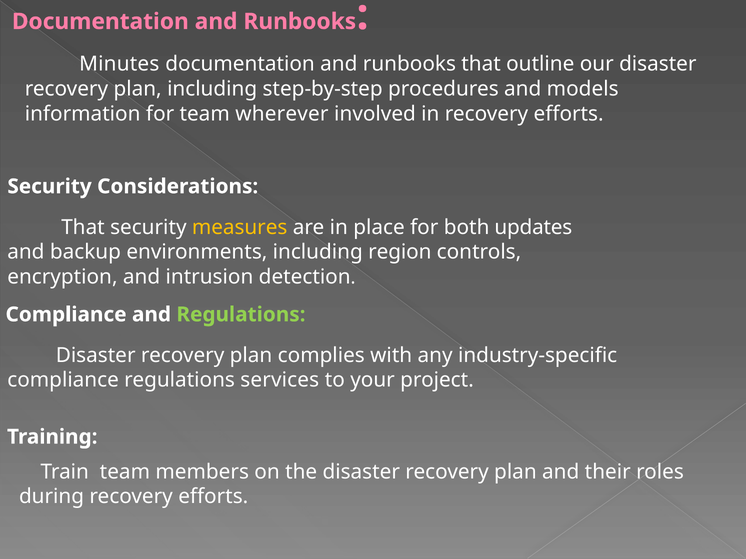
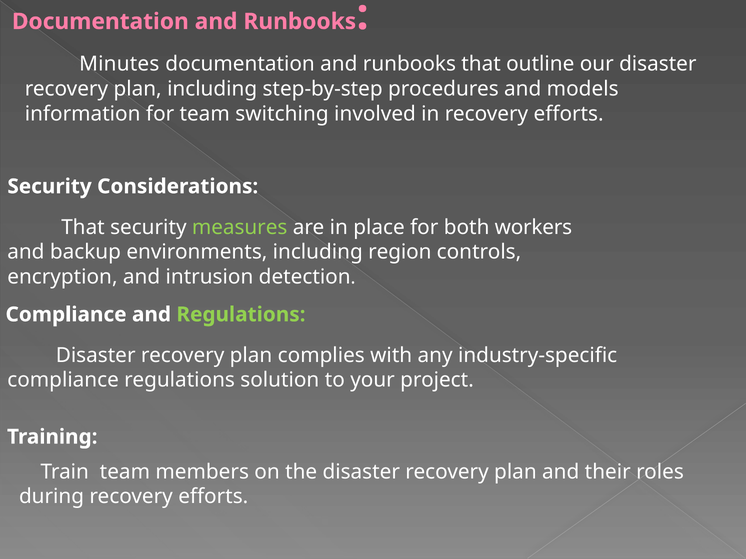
wherever: wherever -> switching (282, 114)
measures colour: yellow -> light green (240, 227)
updates: updates -> workers (533, 227)
services: services -> solution (280, 380)
